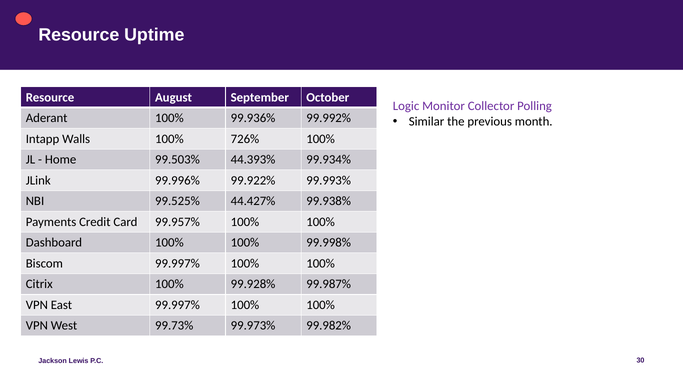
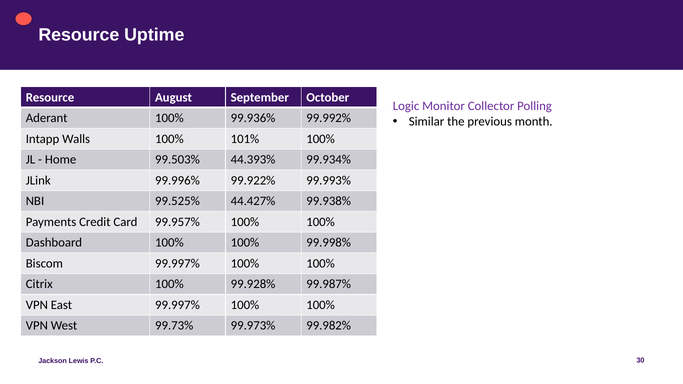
726%: 726% -> 101% (245, 139)
